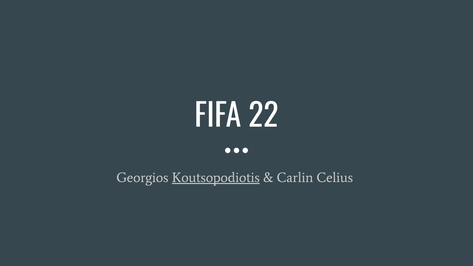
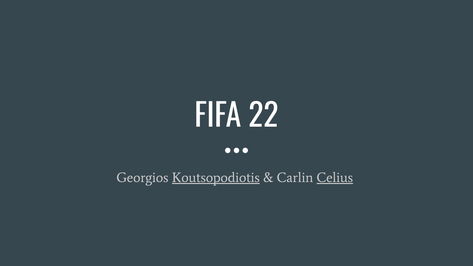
Celius underline: none -> present (335, 178)
